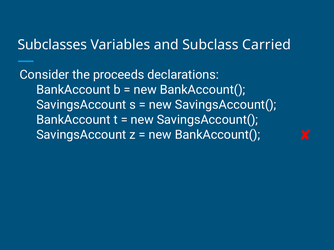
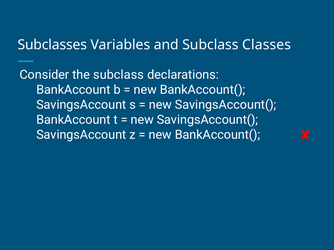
Carried: Carried -> Classes (267, 45)
the proceeds: proceeds -> subclass (119, 75)
